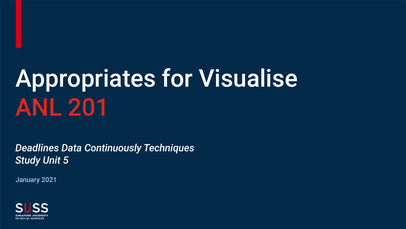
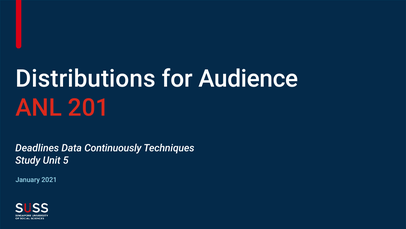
Appropriates: Appropriates -> Distributions (86, 78)
Visualise: Visualise -> Audience (248, 78)
